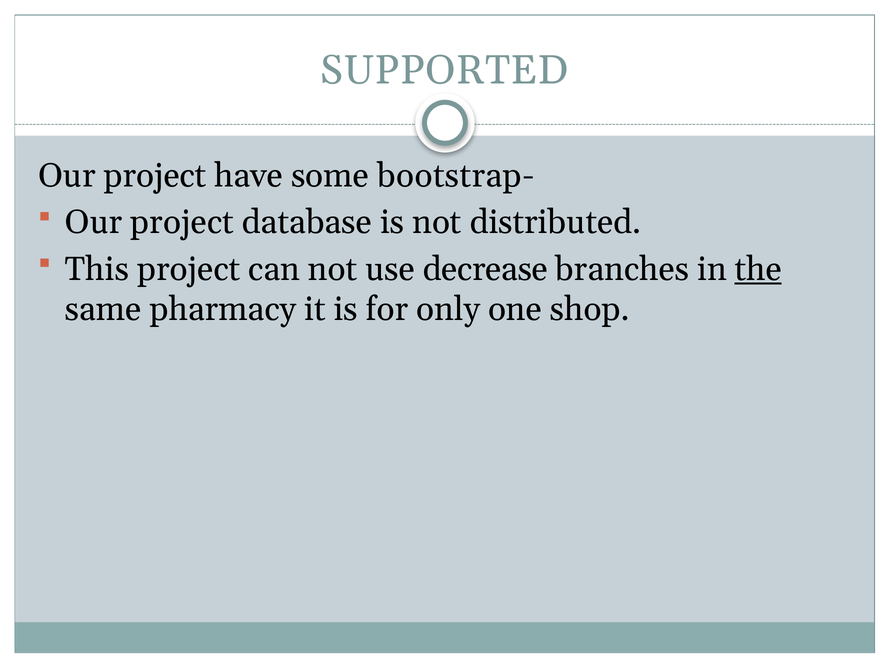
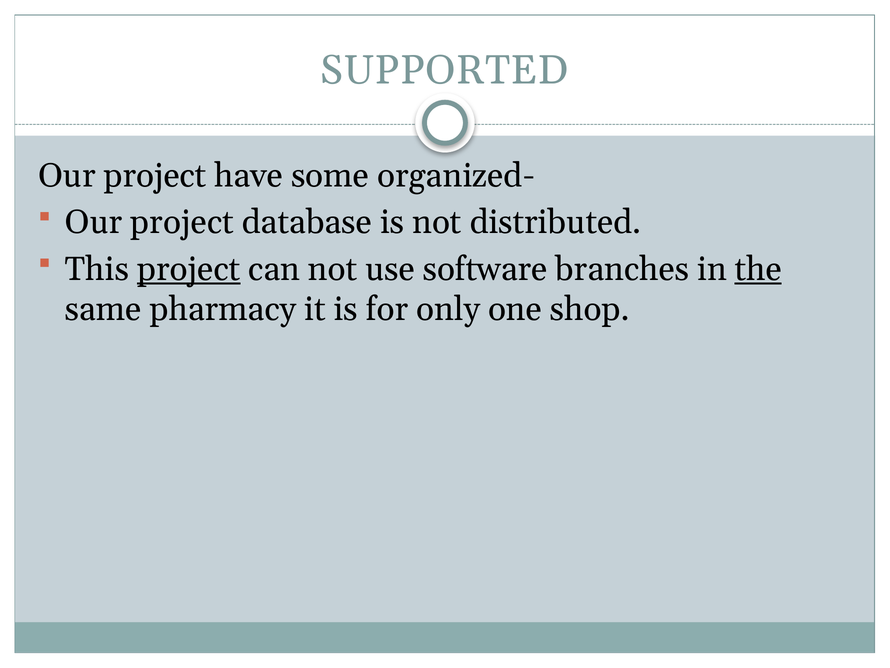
bootstrap-: bootstrap- -> organized- (456, 175)
project underline: none -> present (189, 269)
decrease: decrease -> software (485, 269)
